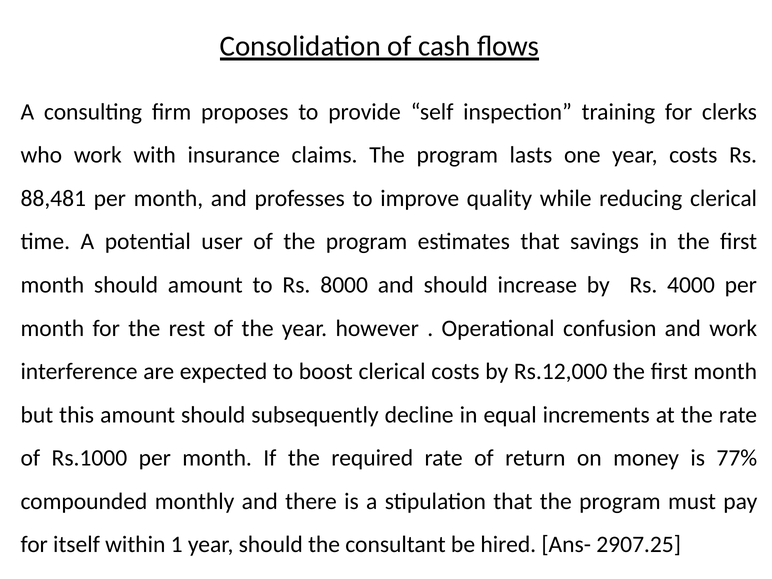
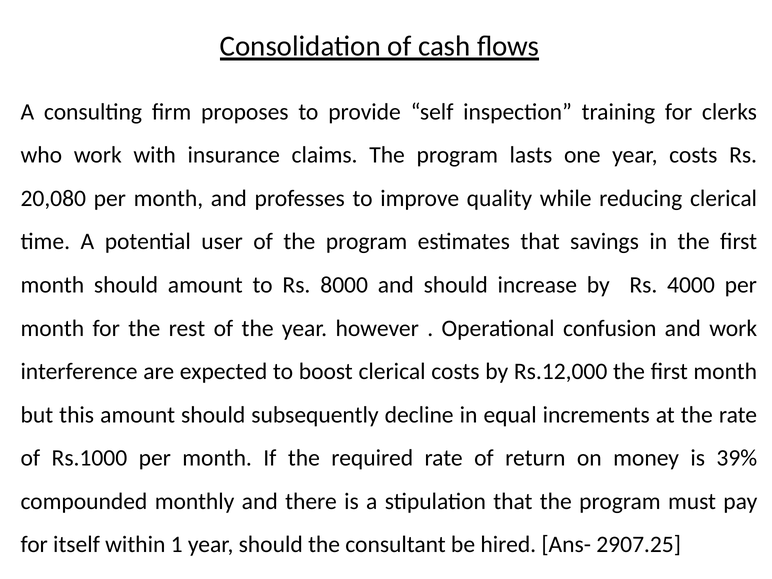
88,481: 88,481 -> 20,080 (53, 198)
77%: 77% -> 39% (737, 458)
